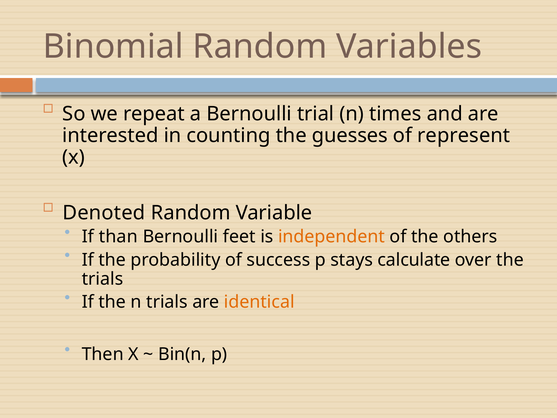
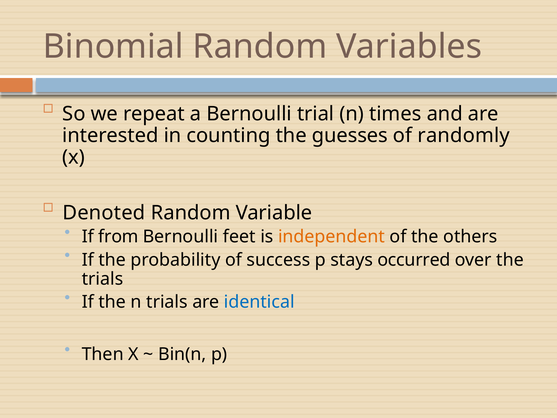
represent: represent -> randomly (464, 135)
than: than -> from (118, 237)
calculate: calculate -> occurred (414, 260)
identical colour: orange -> blue (259, 302)
